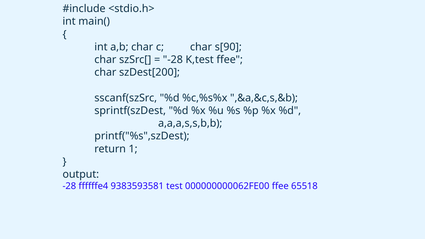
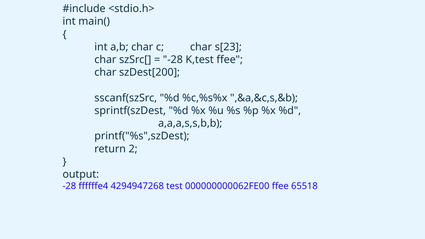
s[90: s[90 -> s[23 (228, 47)
1: 1 -> 2 (133, 149)
9383593581: 9383593581 -> 4294947268 (137, 186)
